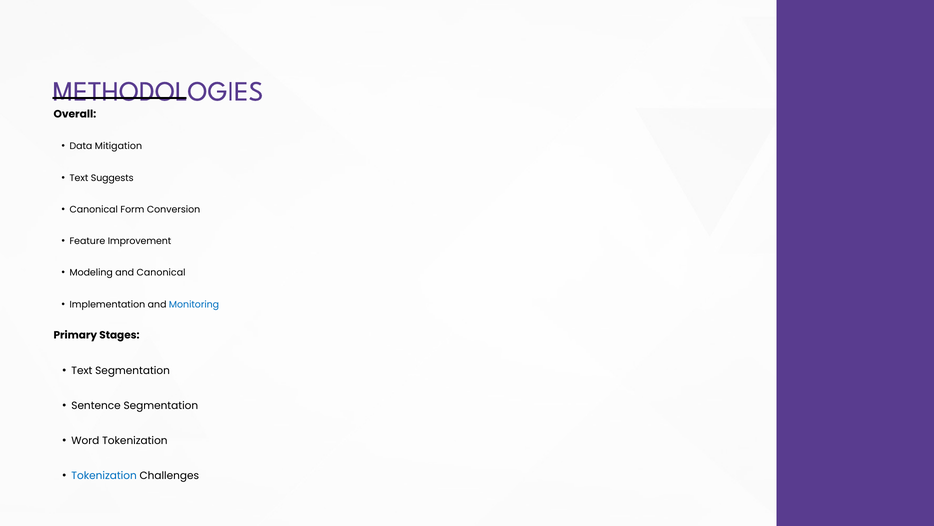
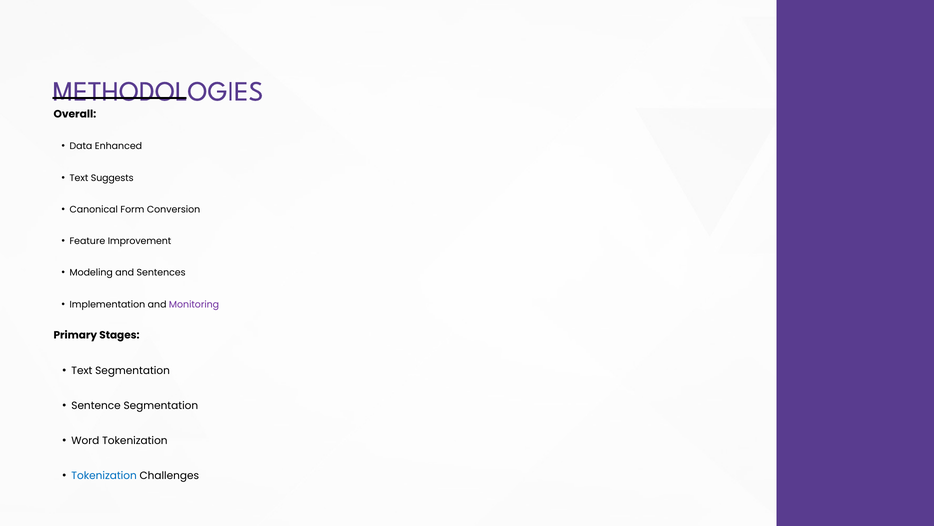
Mitigation: Mitigation -> Enhanced (118, 146)
and Canonical: Canonical -> Sentences (161, 273)
Monitoring colour: blue -> purple (194, 304)
